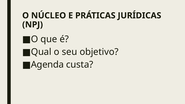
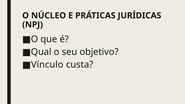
Agenda: Agenda -> Vínculo (47, 65)
